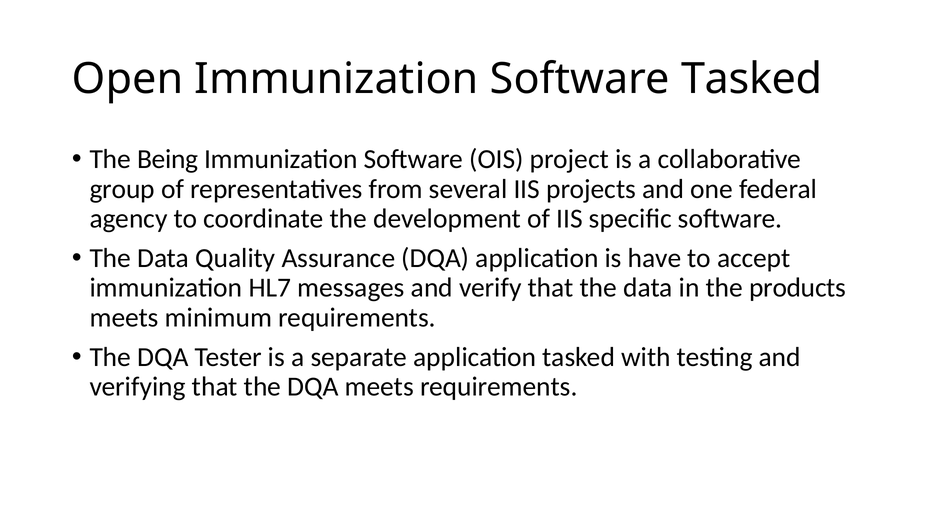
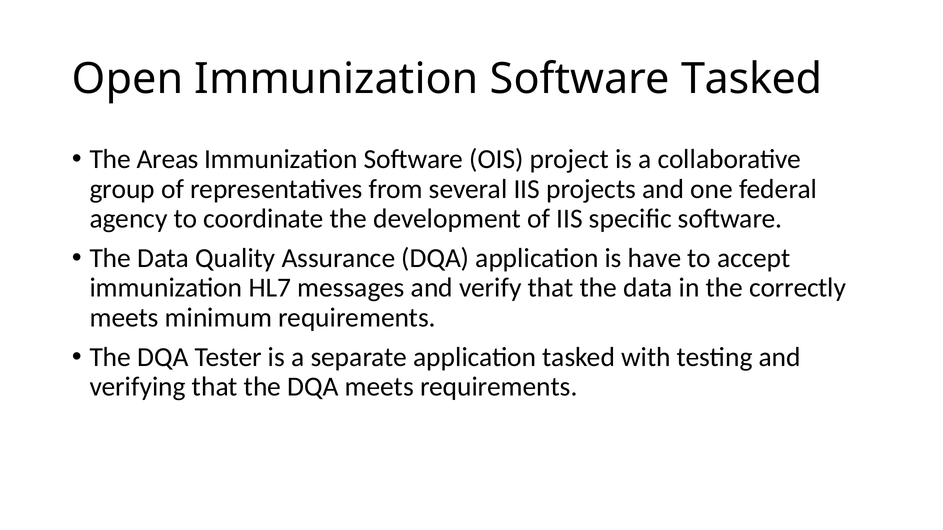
Being: Being -> Areas (168, 159)
products: products -> correctly (798, 288)
